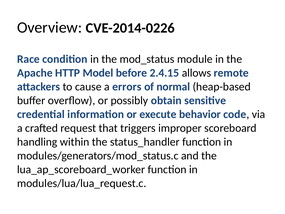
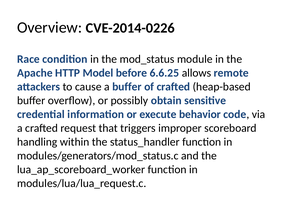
2.4.15: 2.4.15 -> 6.6.25 (164, 73)
a errors: errors -> buffer (127, 87)
of normal: normal -> crafted (173, 87)
